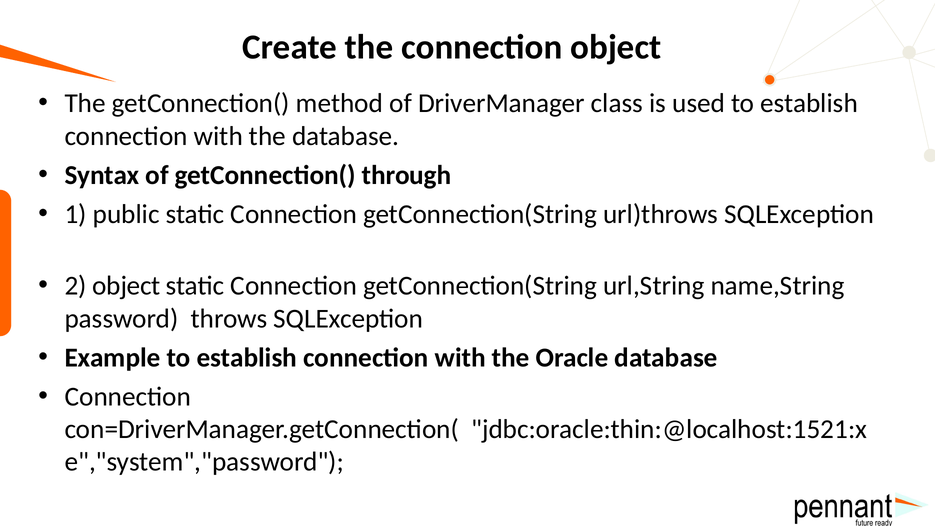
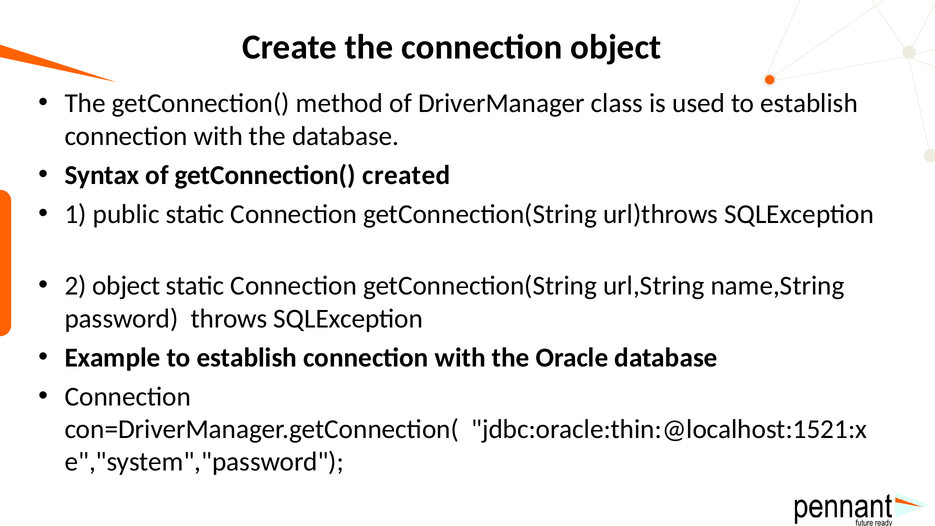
through: through -> created (406, 175)
